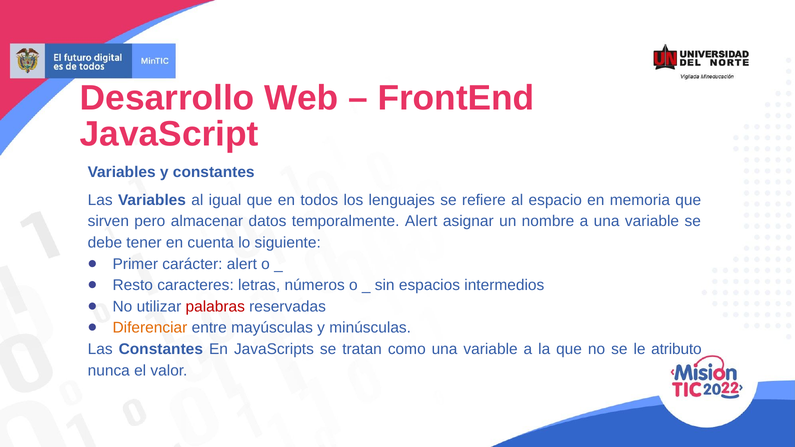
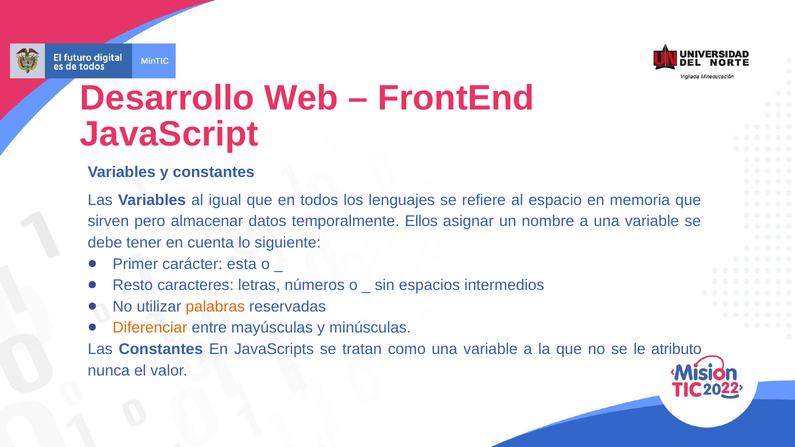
temporalmente Alert: Alert -> Ellos (421, 221)
carácter alert: alert -> esta (242, 264)
palabras colour: red -> orange (215, 307)
